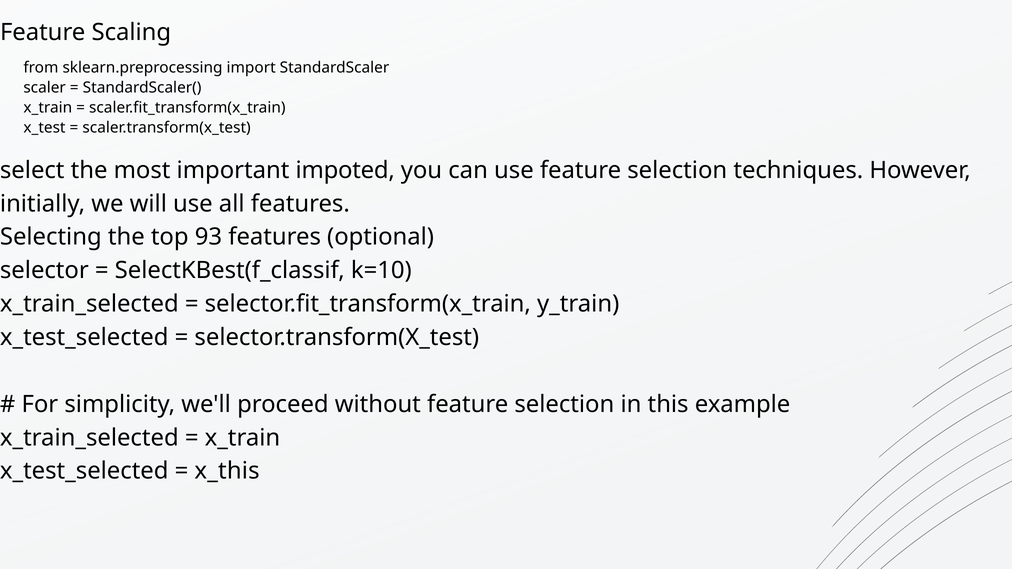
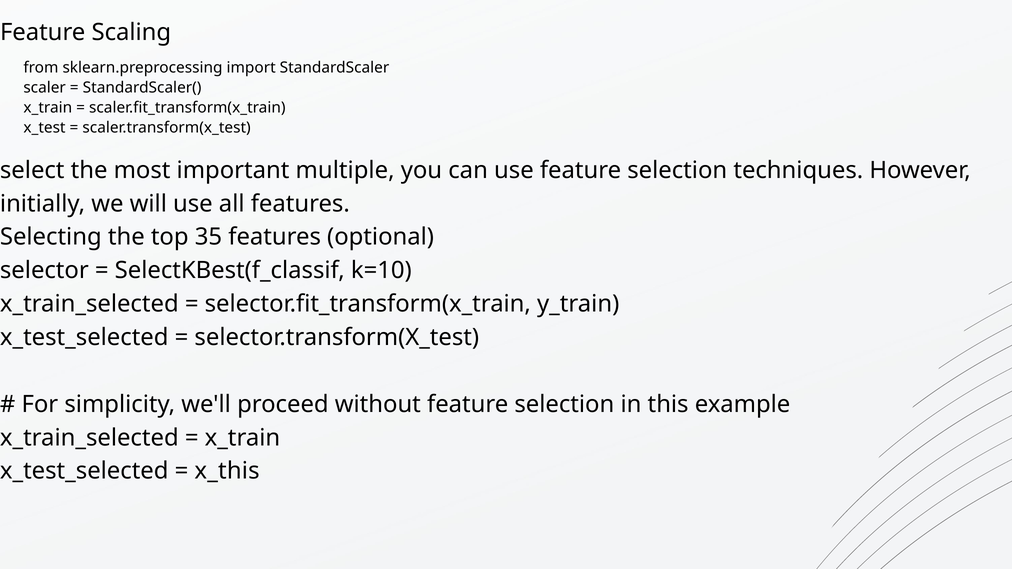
impoted: impoted -> multiple (345, 170)
93: 93 -> 35 (208, 237)
